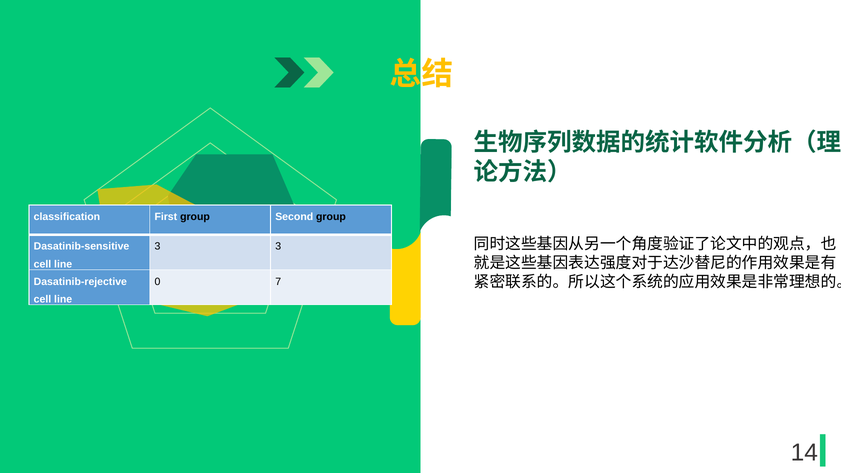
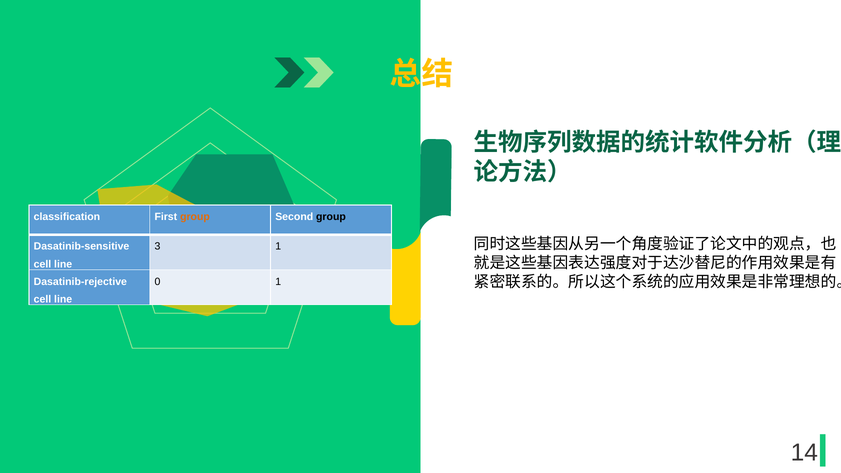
group colour: black -> orange (195, 217)
3 3: 3 -> 1 (278, 247)
0 7: 7 -> 1 (278, 282)
